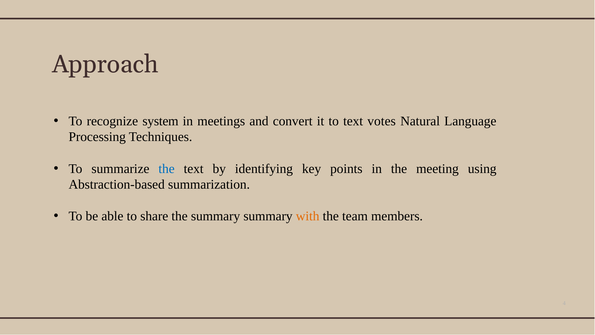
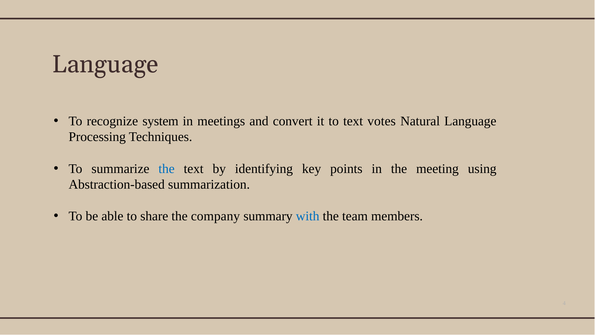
Approach: Approach -> Language (105, 64)
the summary: summary -> company (215, 216)
with colour: orange -> blue (308, 216)
